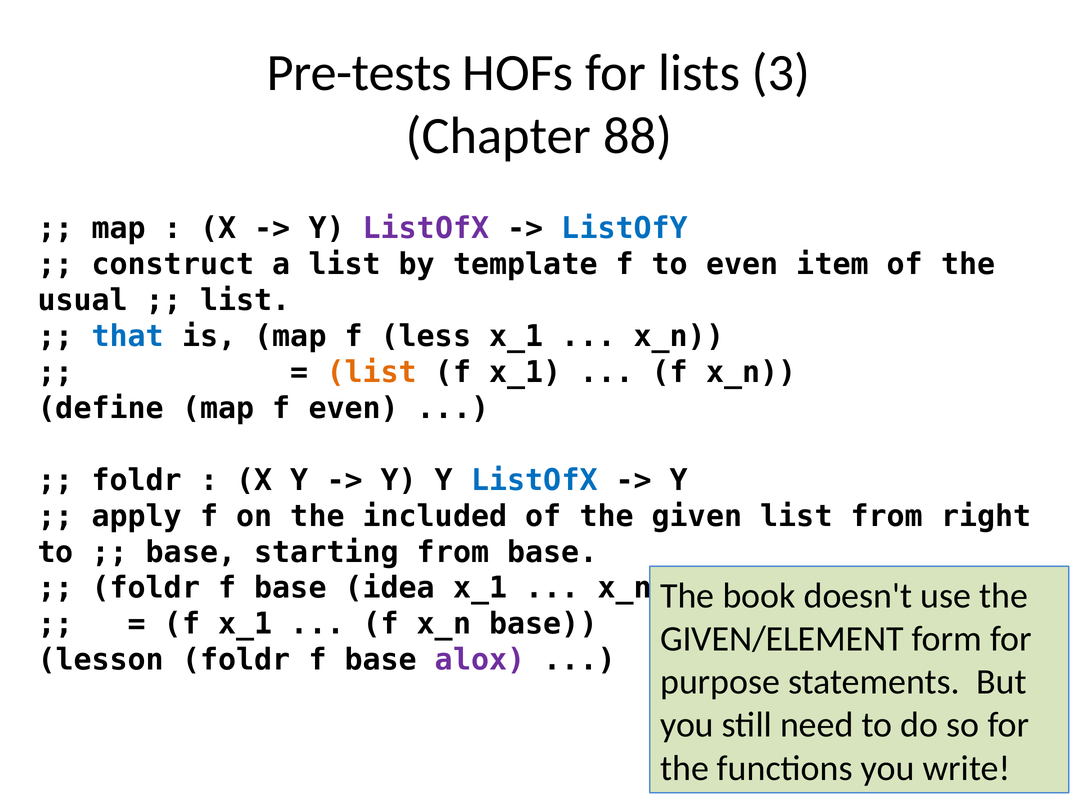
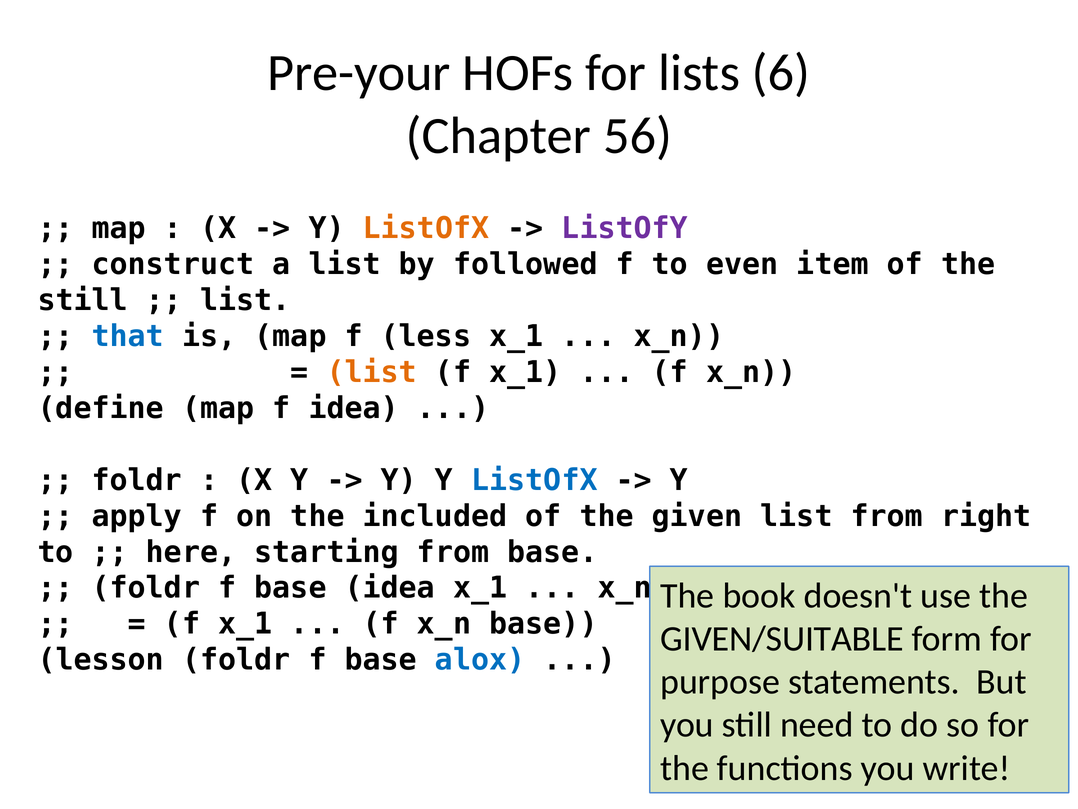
Pre-tests: Pre-tests -> Pre-your (359, 73)
3: 3 -> 6 (781, 73)
88: 88 -> 56 (638, 136)
ListOfX colour: purple -> orange (426, 228)
ListOfY colour: blue -> purple (625, 228)
template: template -> followed (525, 264)
usual: usual -> still (83, 300)
f even: even -> idea (354, 408)
base: base -> here (191, 552)
GIVEN/ELEMENT: GIVEN/ELEMENT -> GIVEN/SUITABLE (782, 638)
alox colour: purple -> blue (480, 660)
